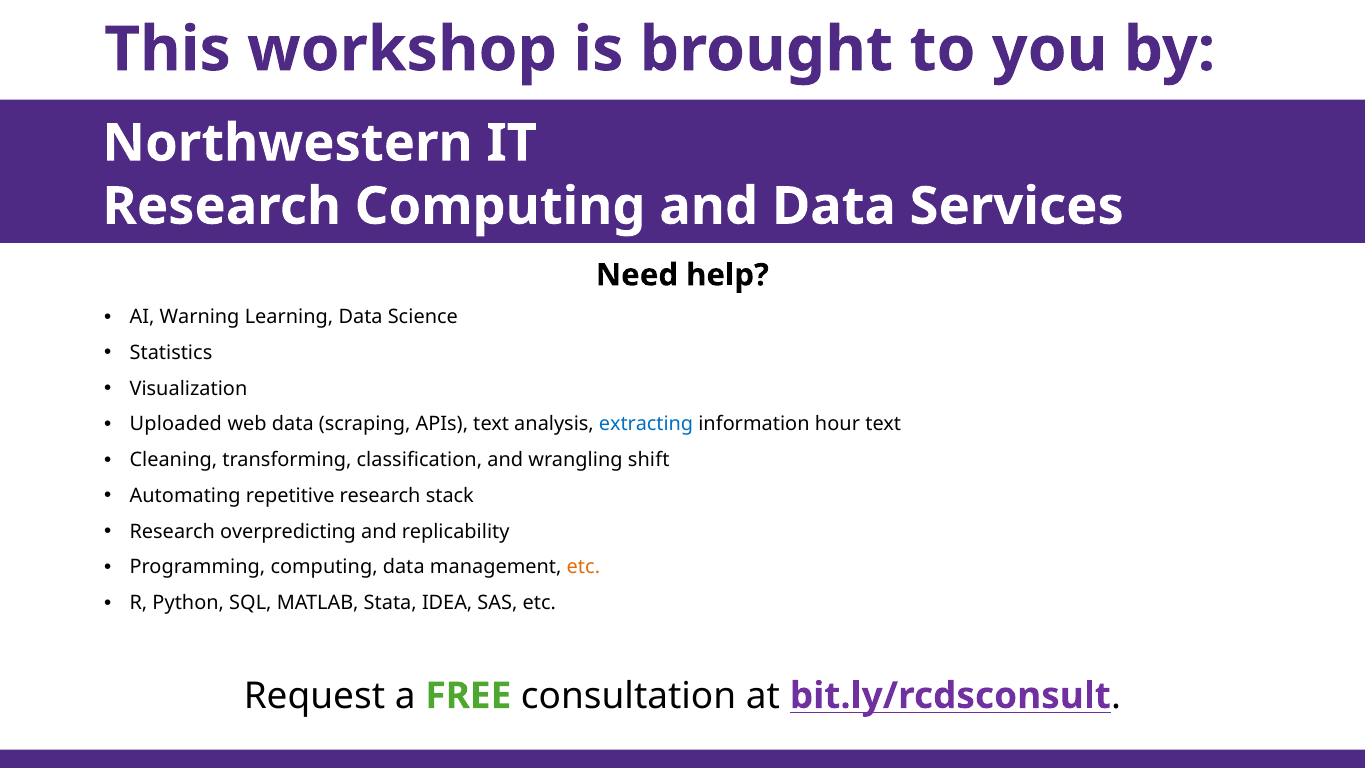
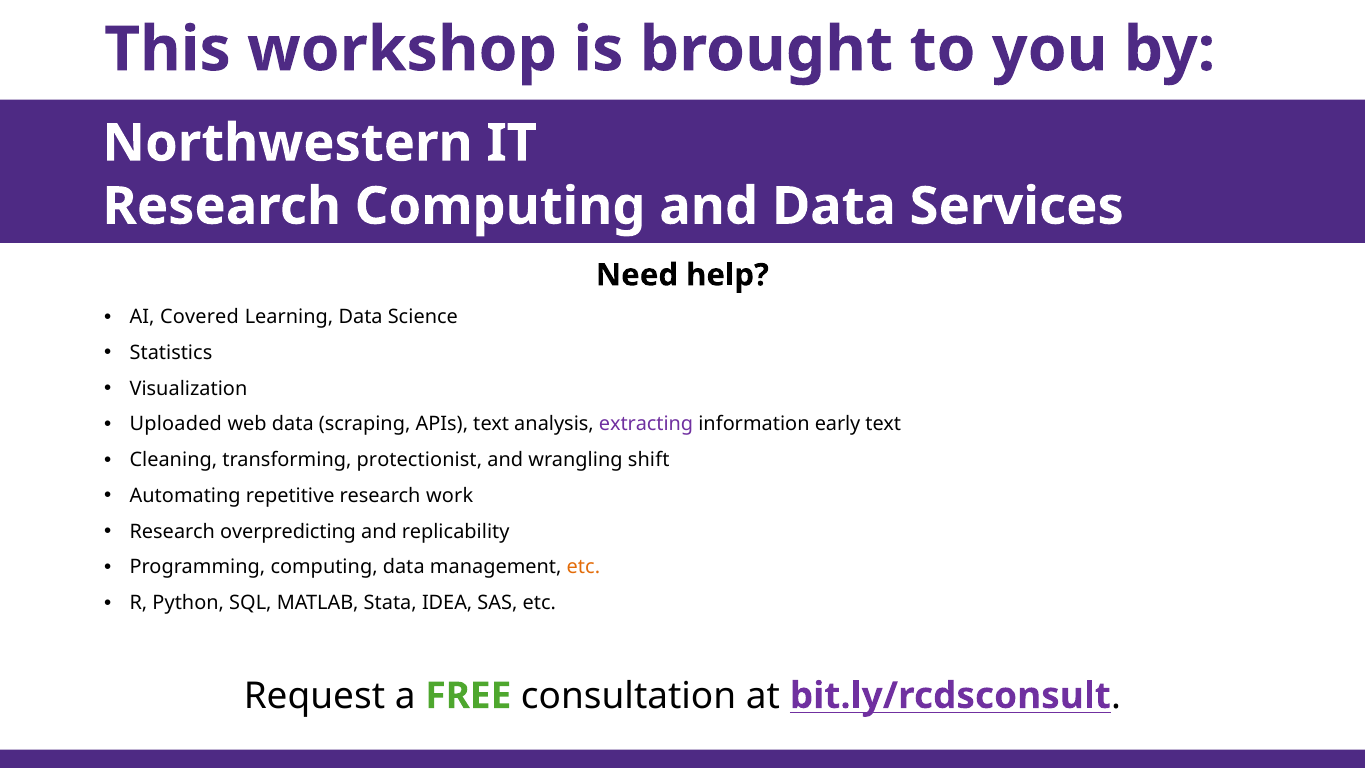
Warning: Warning -> Covered (199, 317)
extracting colour: blue -> purple (646, 424)
hour: hour -> early (838, 424)
classification: classification -> protectionist (419, 460)
stack: stack -> work (450, 496)
